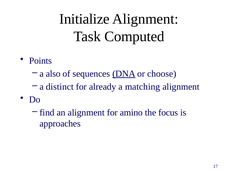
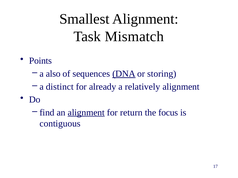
Initialize: Initialize -> Smallest (84, 19)
Computed: Computed -> Mismatch (134, 37)
choose: choose -> storing (162, 74)
matching: matching -> relatively (143, 87)
alignment underline: none -> present (86, 113)
amino: amino -> return (131, 113)
approaches: approaches -> contiguous (60, 124)
